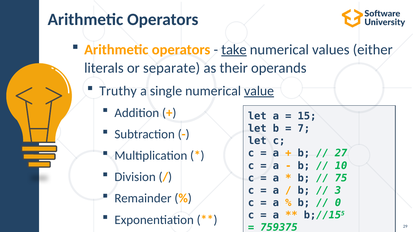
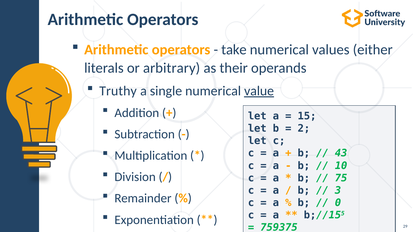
take underline: present -> none (234, 50)
separate: separate -> arbitrary (172, 68)
7: 7 -> 2 (304, 129)
27: 27 -> 43 (341, 153)
